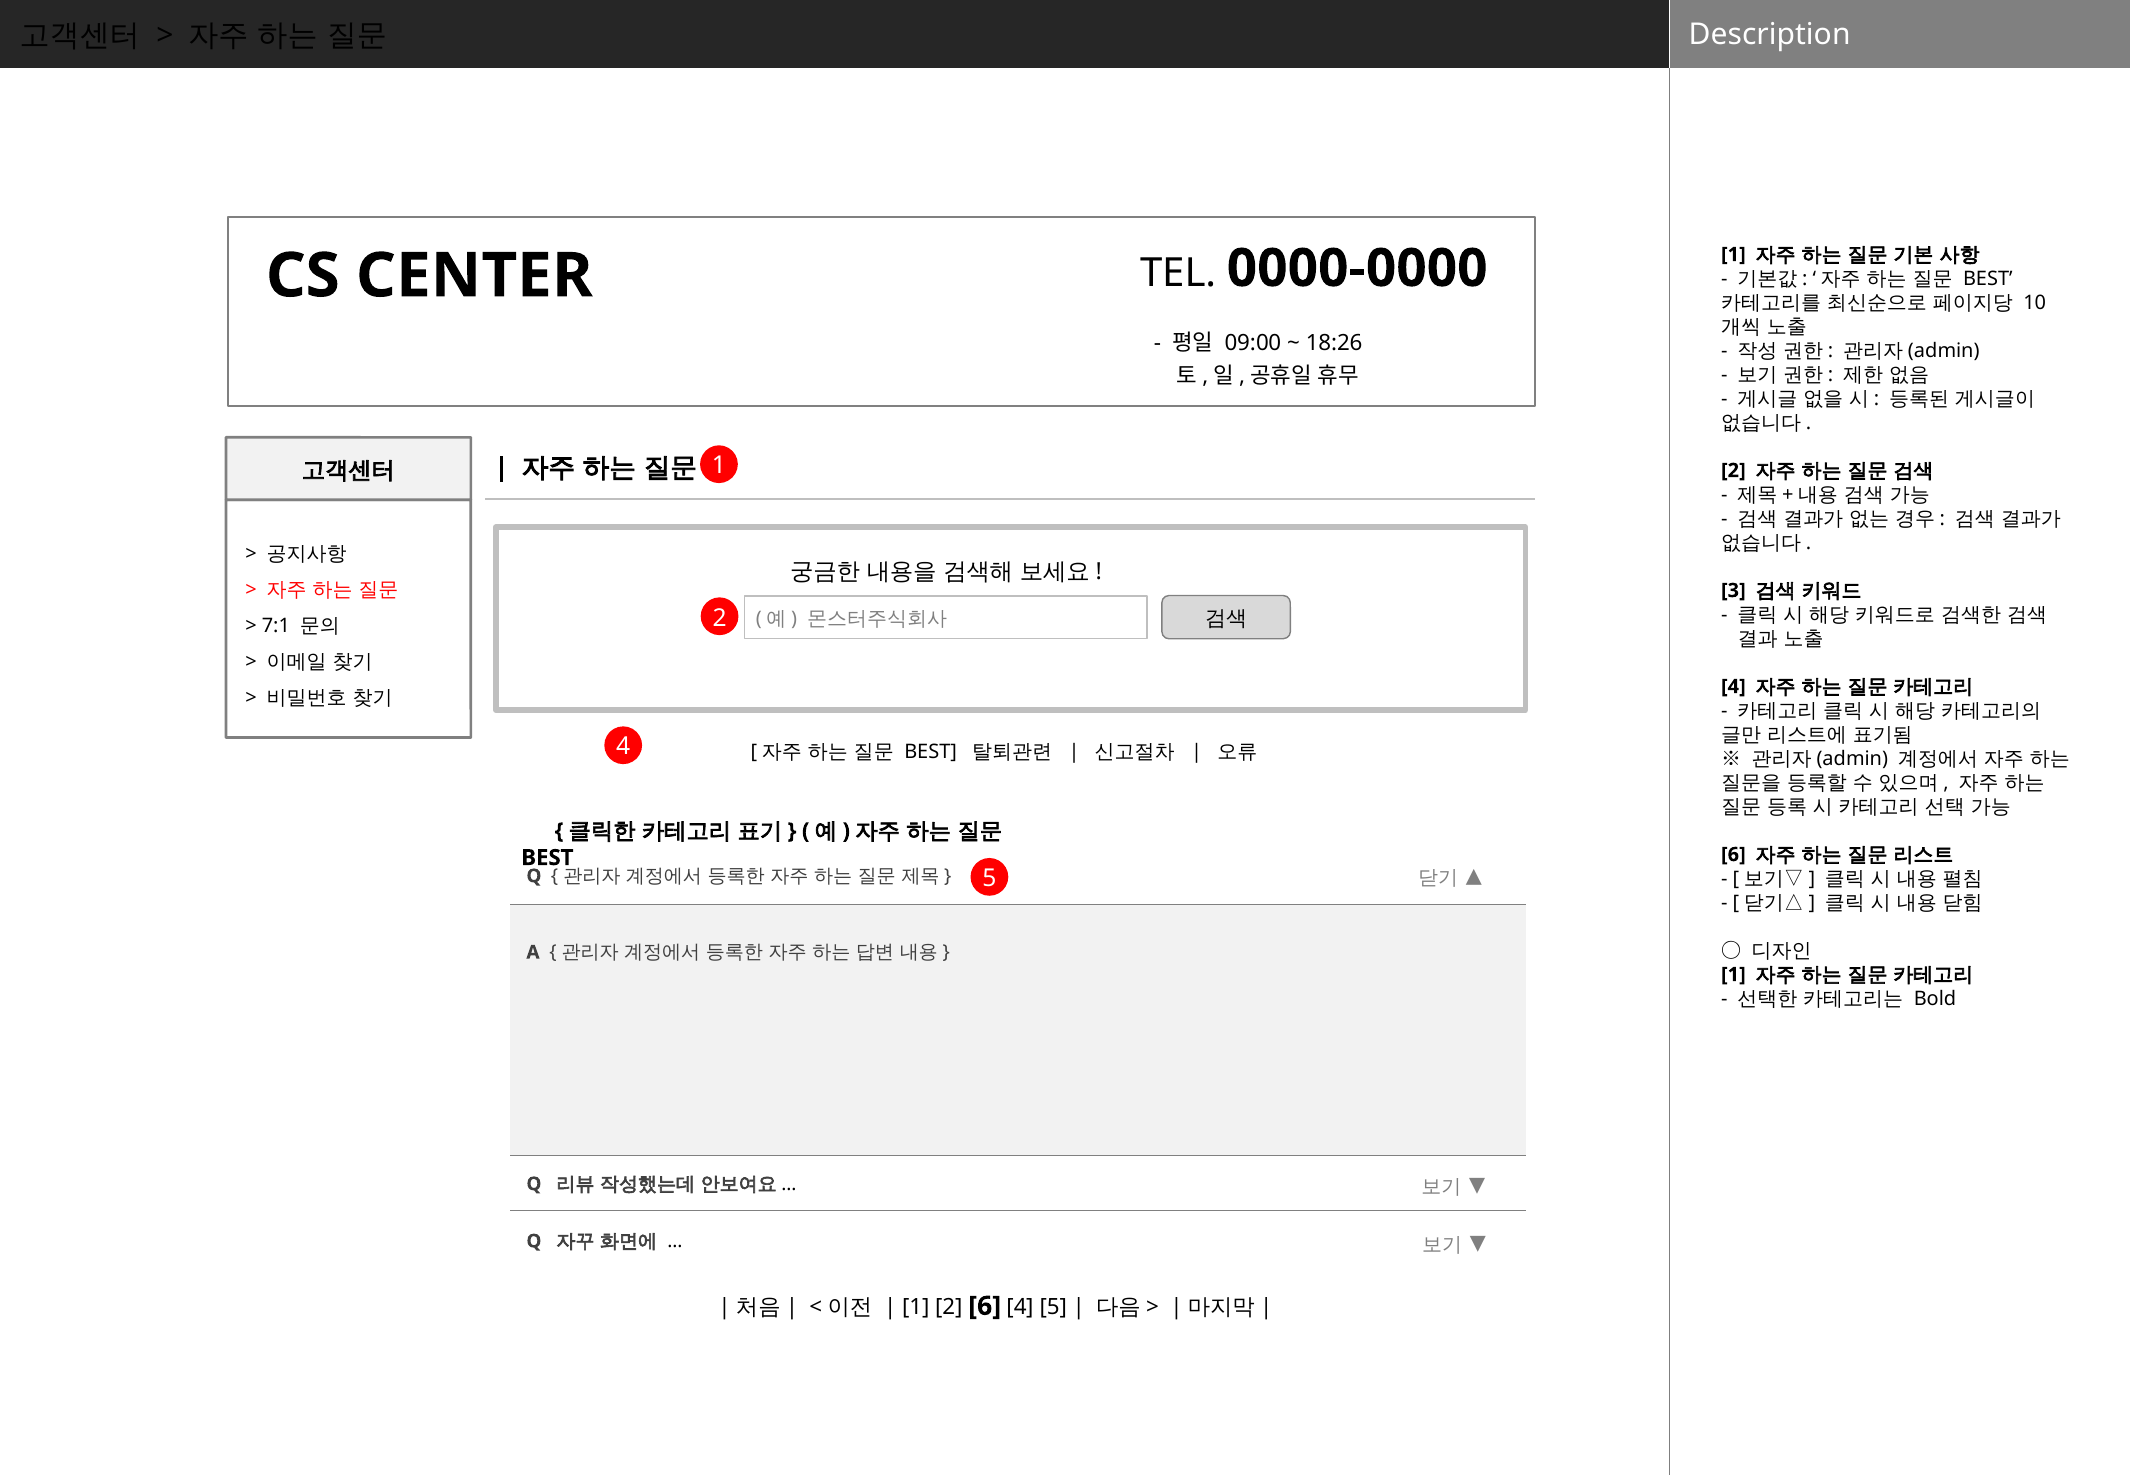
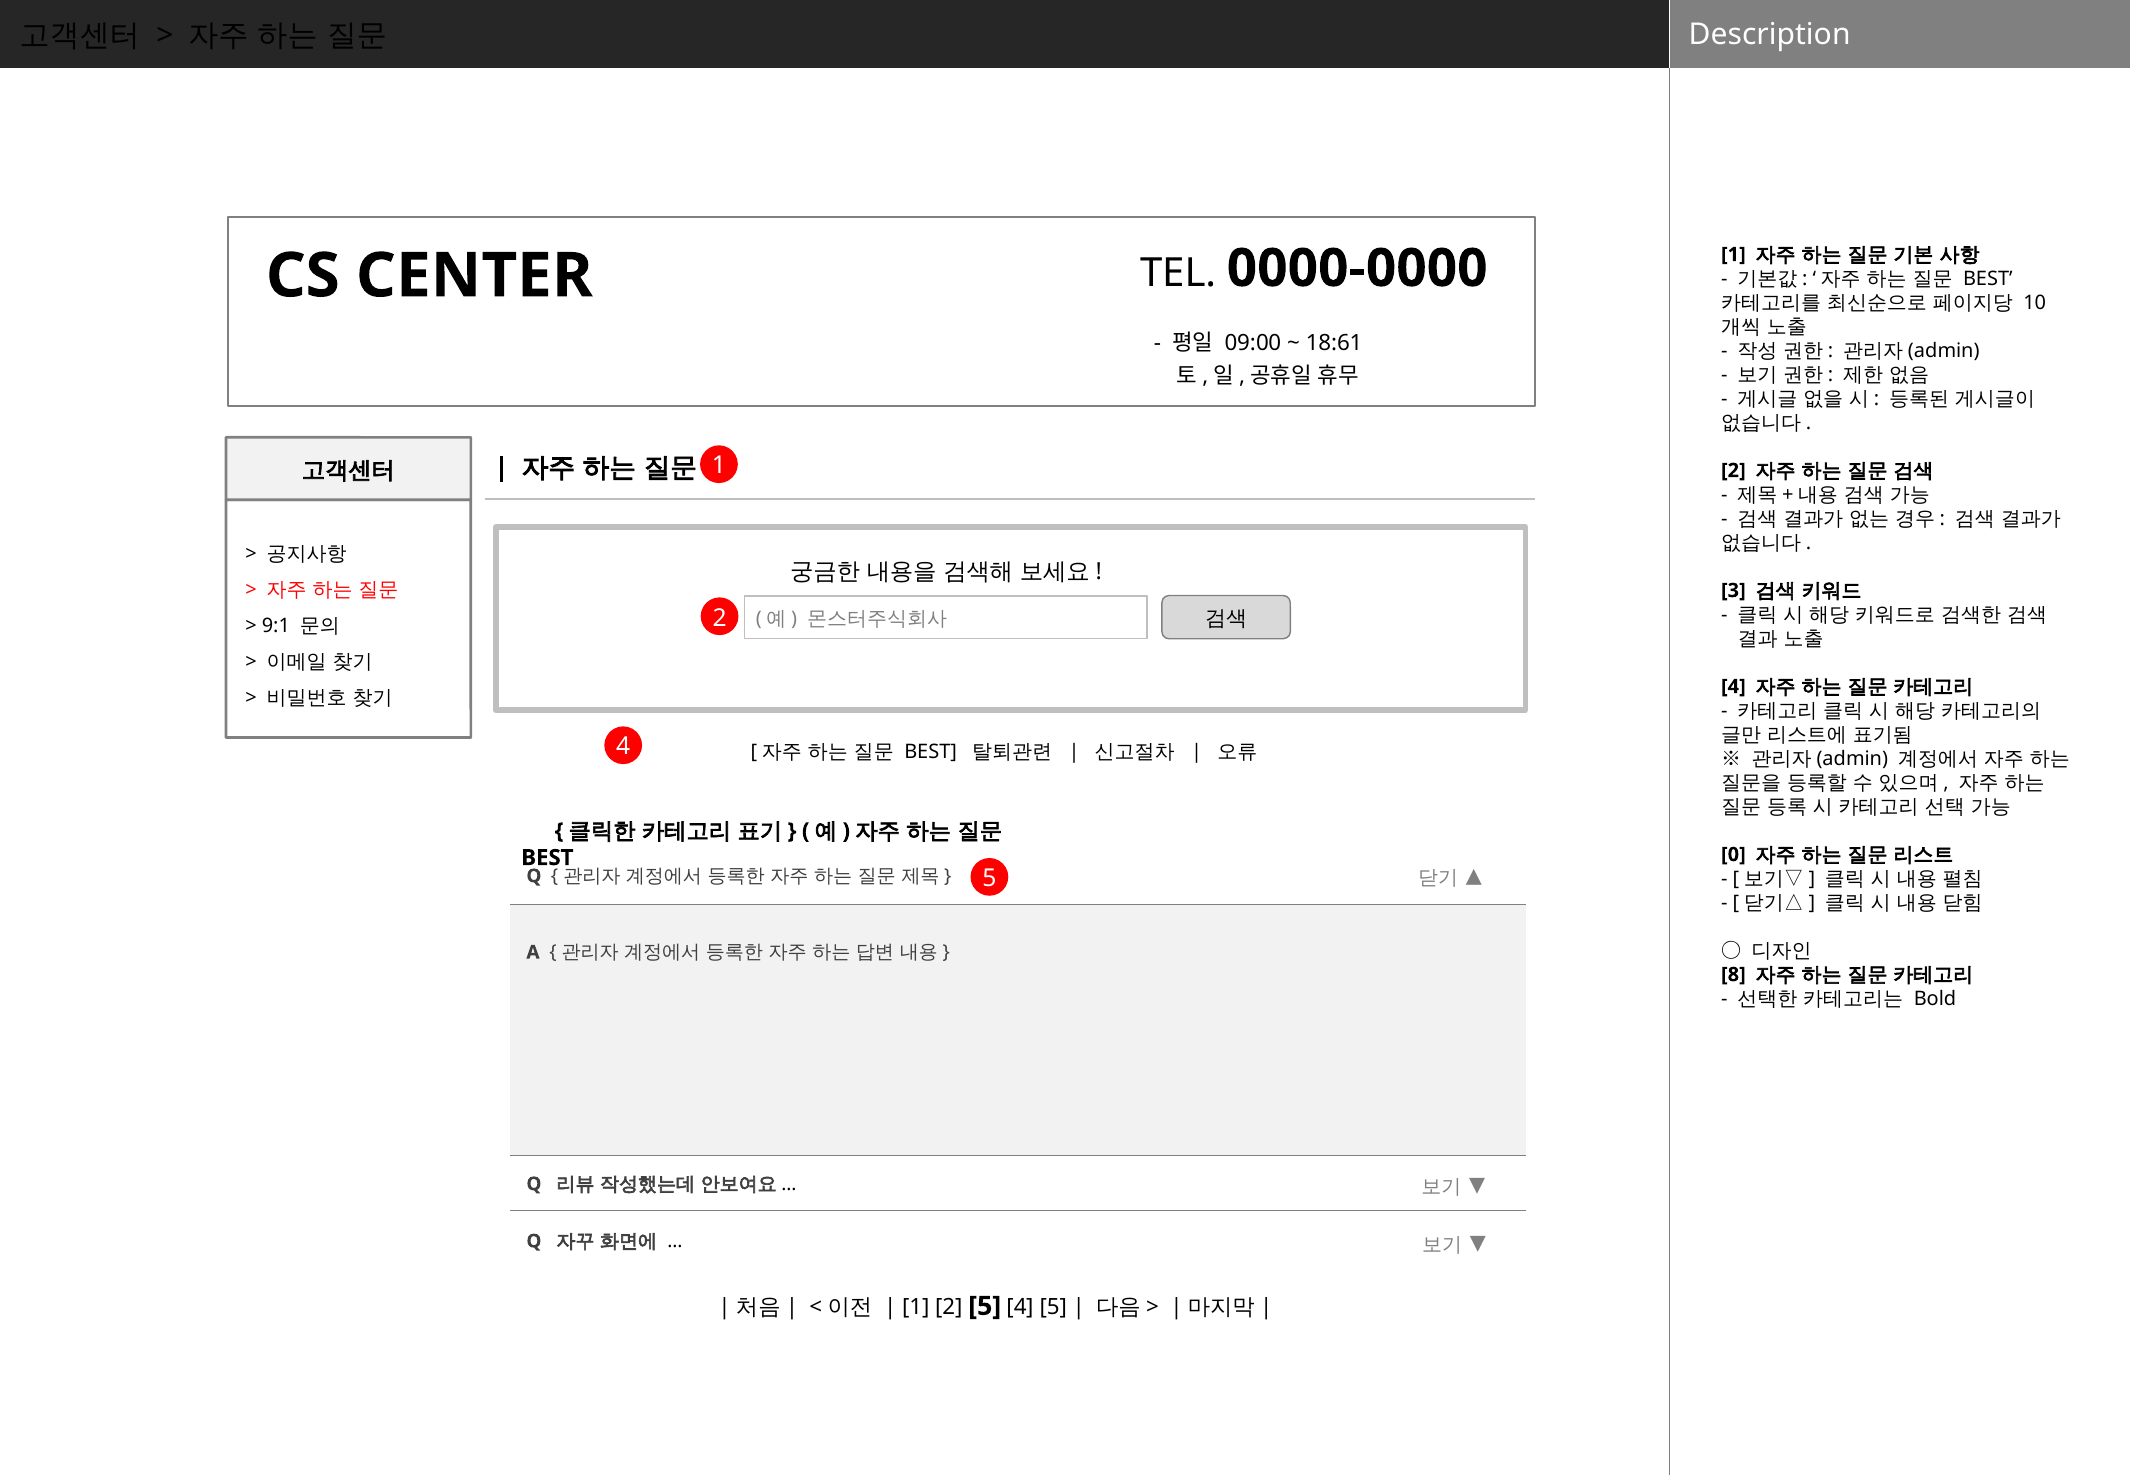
18:26: 18:26 -> 18:61 (1334, 343)
7:1: 7:1 -> 9:1 (276, 626)
6: 6 -> 0 (1733, 854)
1: 1 -> 8 (1733, 974)
6: 6 -> 5 (985, 1306)
